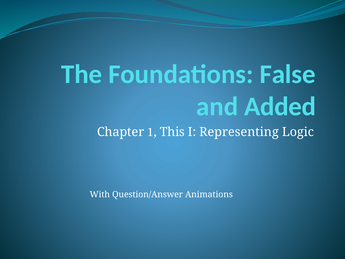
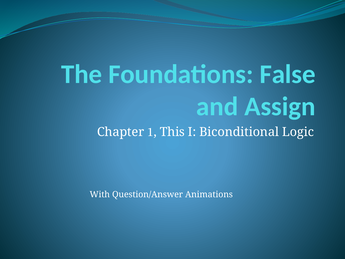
Added: Added -> Assign (280, 107)
Representing: Representing -> Biconditional (239, 132)
